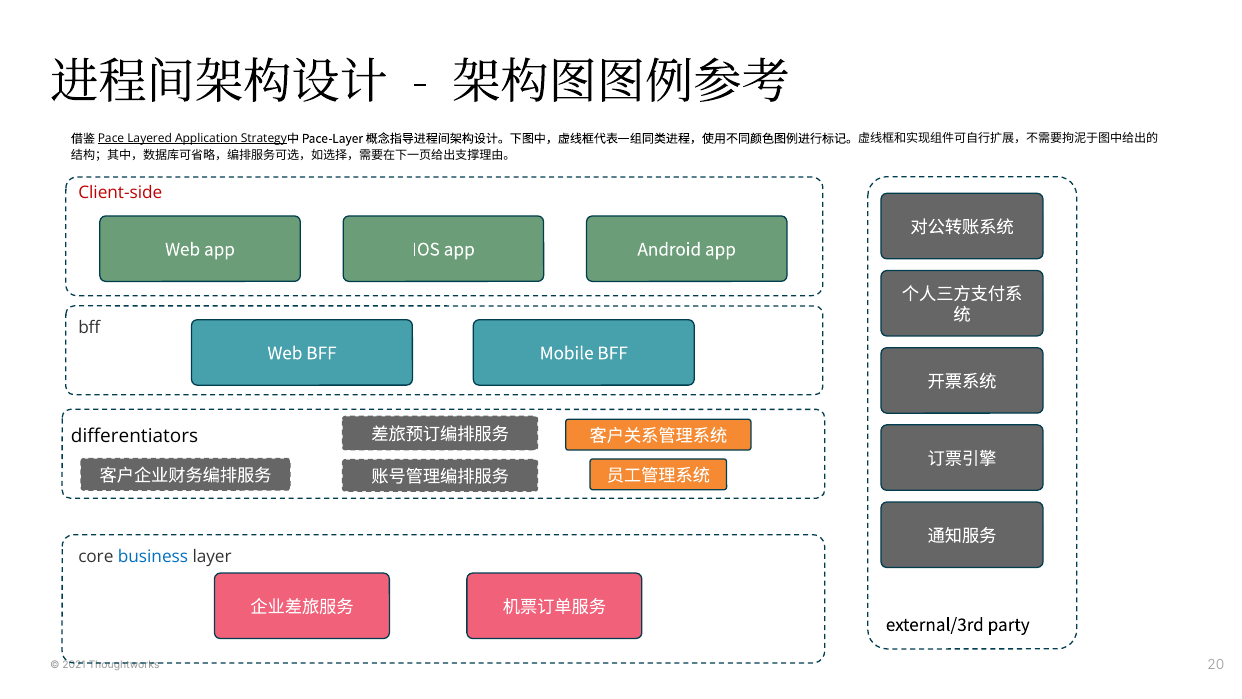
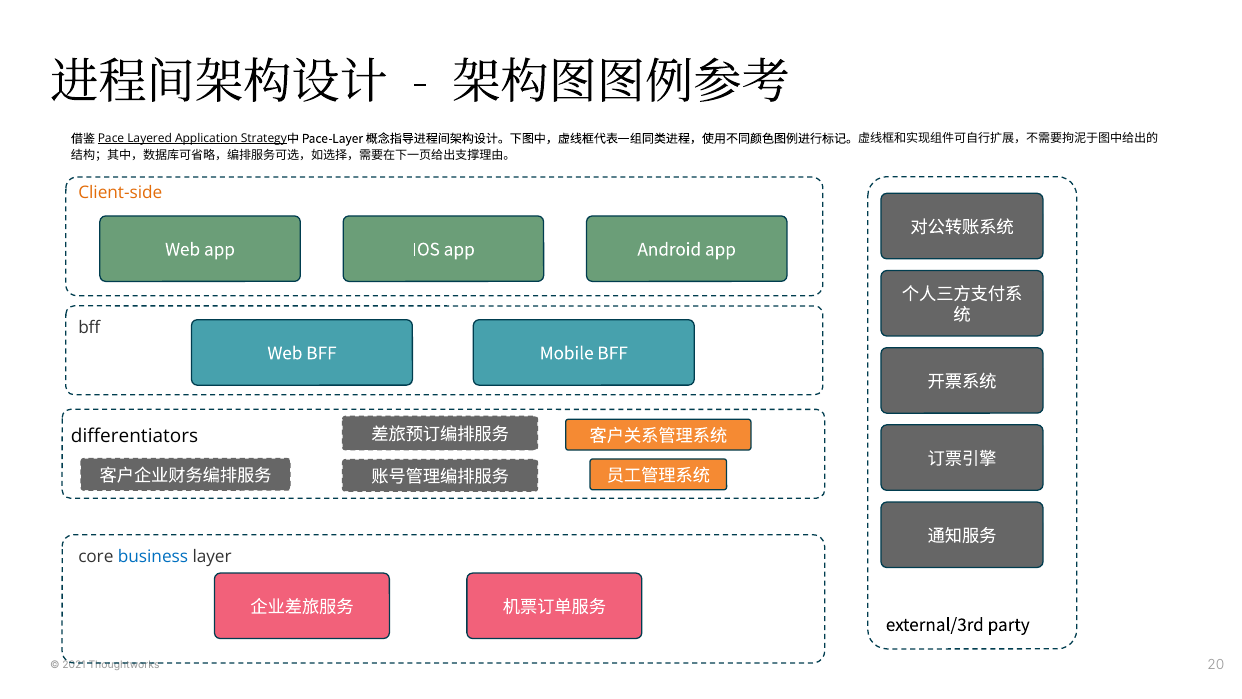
Client-side colour: red -> orange (120, 193)
